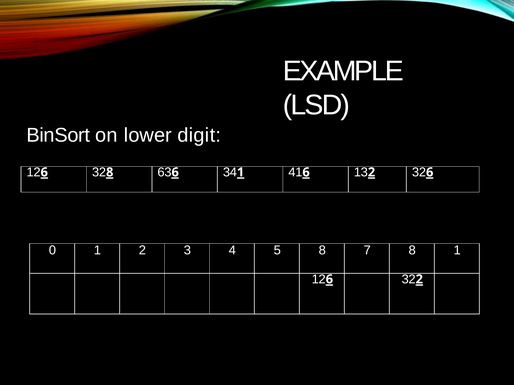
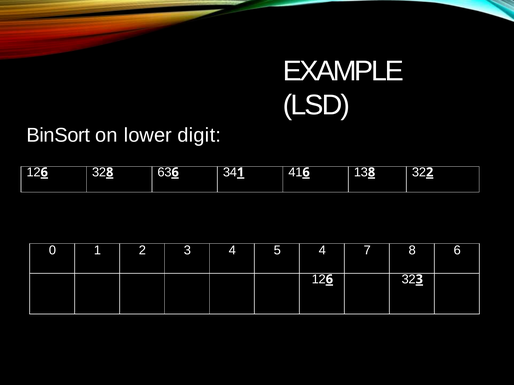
2: 2 -> 8 (372, 172)
6: 6 -> 2 (430, 172)
5 8: 8 -> 4 (322, 251)
8 1: 1 -> 6 (457, 251)
2: 2 -> 3 (419, 280)
